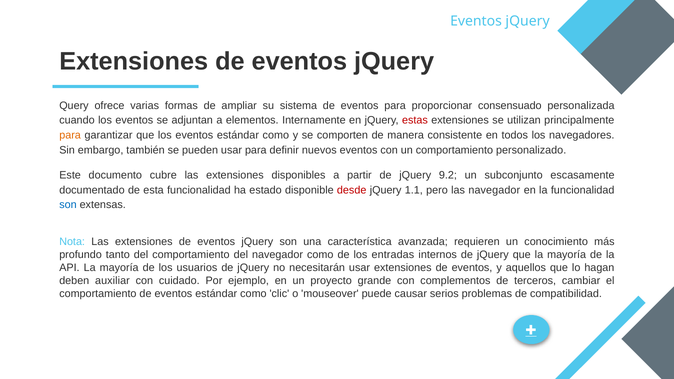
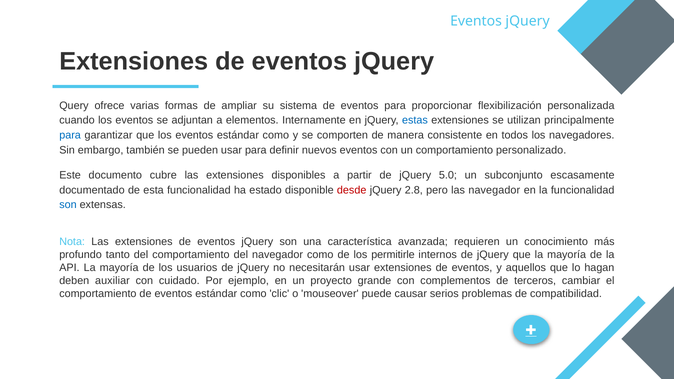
consensuado: consensuado -> flexibilización (510, 106)
estas colour: red -> blue (415, 120)
para colour: orange -> blue (70, 135)
9.2: 9.2 -> 5.0 (448, 175)
1.1: 1.1 -> 2.8 (414, 190)
entradas: entradas -> permitirle (393, 255)
